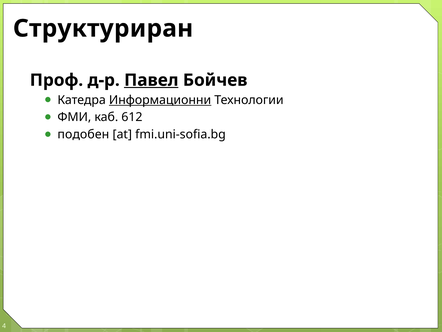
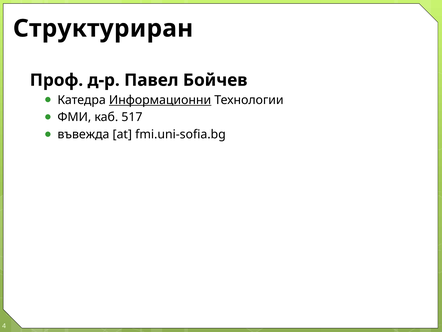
Павел underline: present -> none (151, 80)
612: 612 -> 517 (132, 117)
подобен: подобен -> въвежда (83, 134)
